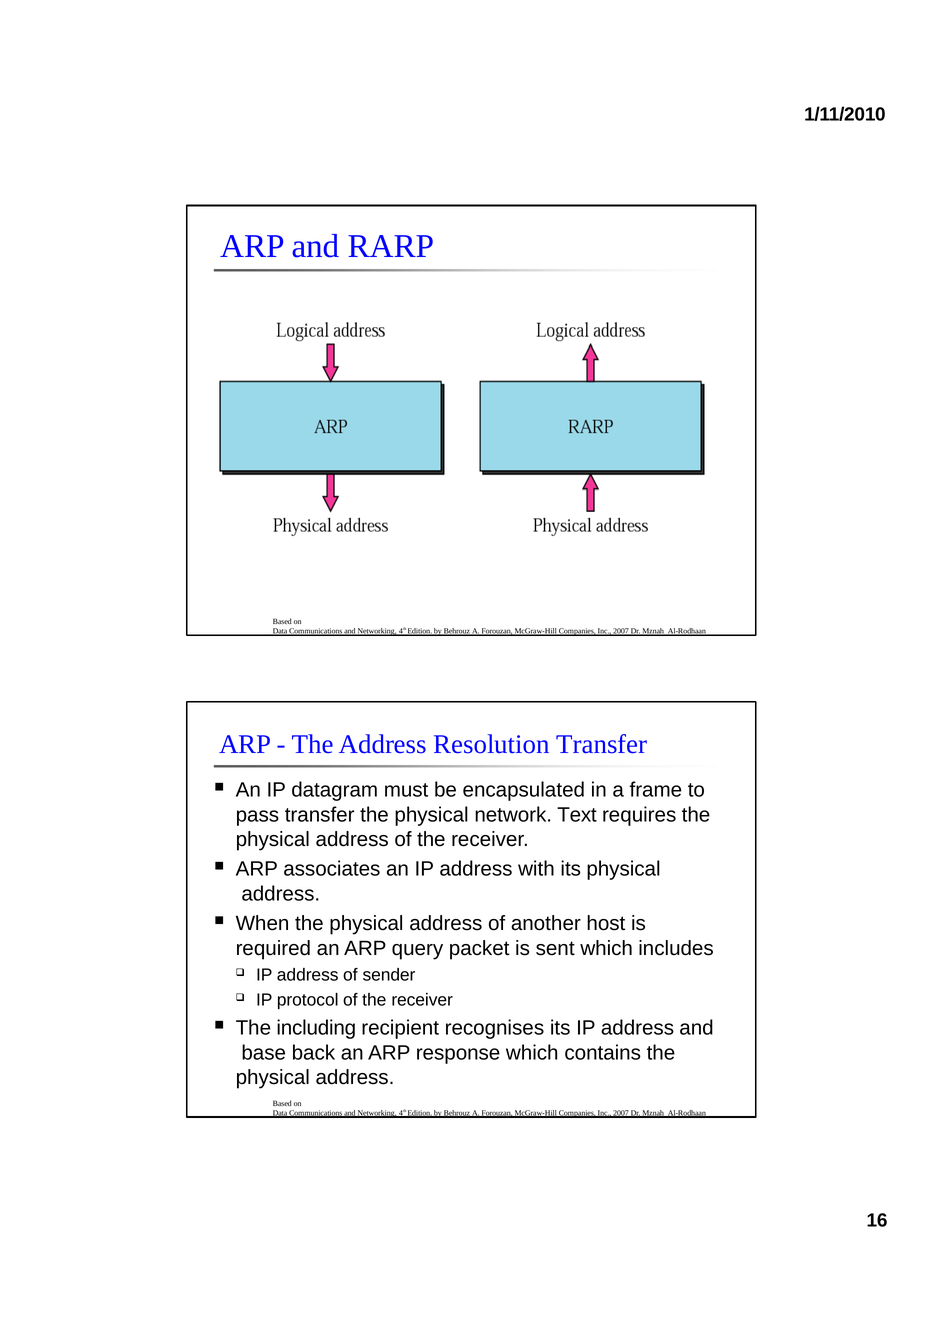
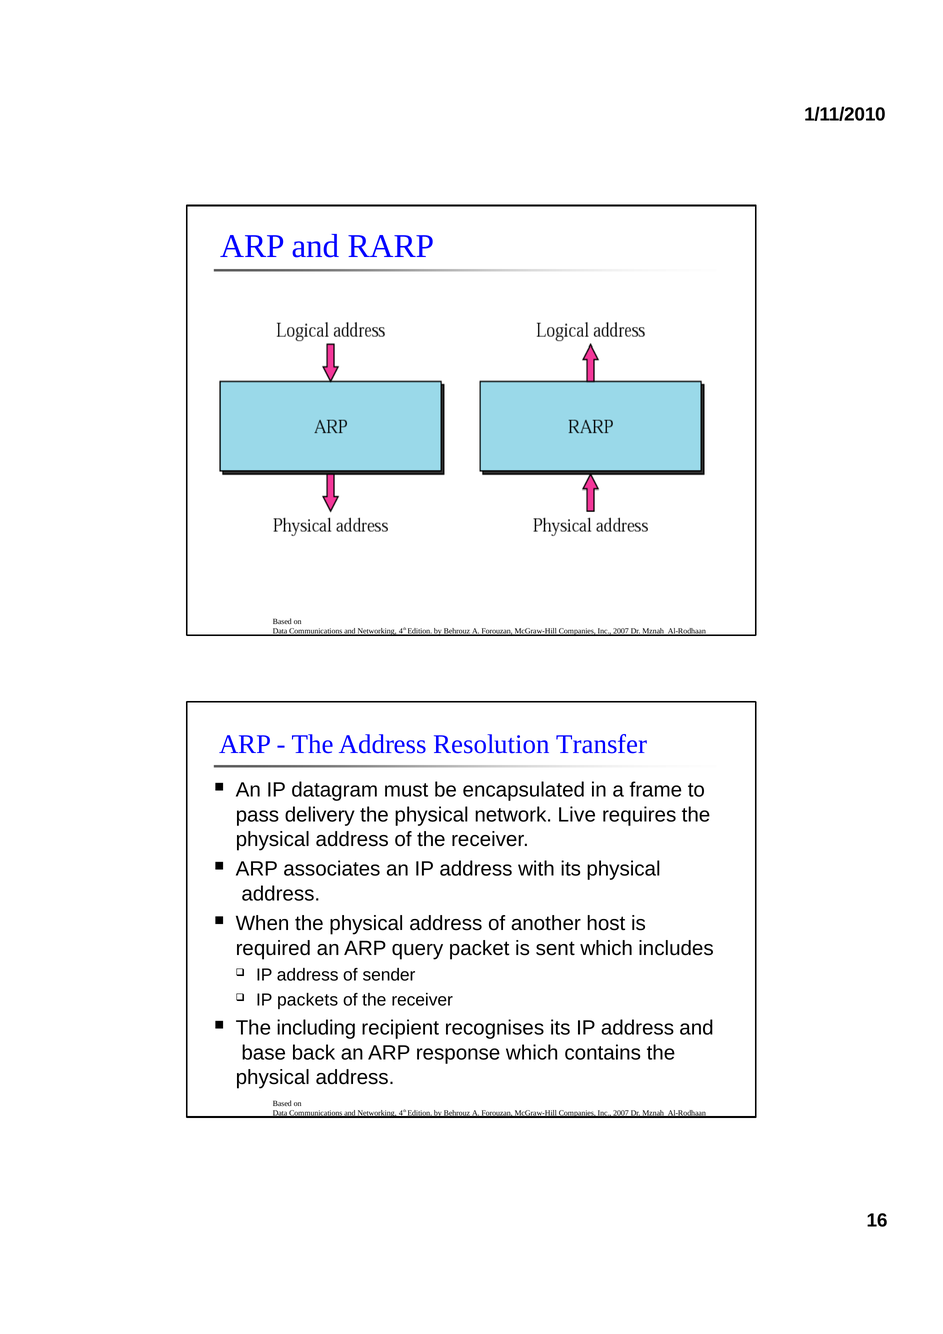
pass transfer: transfer -> delivery (320, 815)
Text: Text -> Live (577, 815)
protocol: protocol -> packets (308, 1001)
